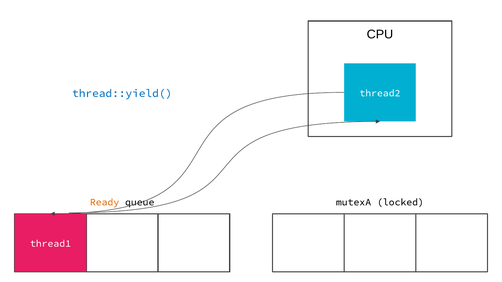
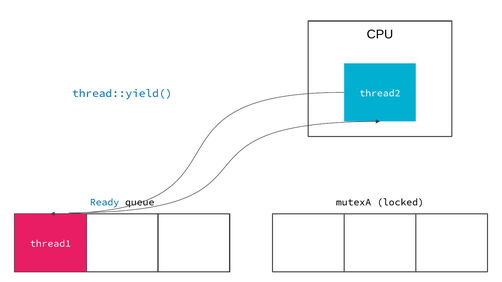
Ready colour: orange -> blue (105, 202)
